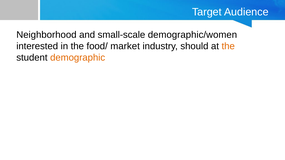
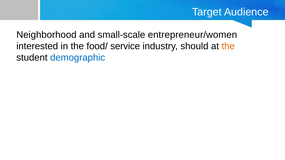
demographic/women: demographic/women -> entrepreneur/women (192, 35)
market: market -> service (125, 46)
demographic colour: orange -> blue (78, 58)
